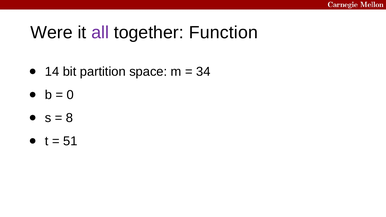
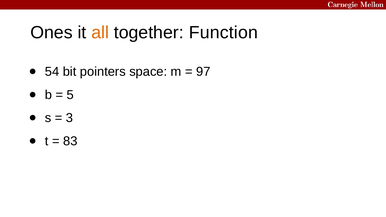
Were: Were -> Ones (52, 32)
all colour: purple -> orange (100, 32)
14: 14 -> 54 (52, 72)
partition: partition -> pointers (103, 72)
34: 34 -> 97 (203, 72)
0: 0 -> 5 (70, 95)
8: 8 -> 3 (70, 118)
51: 51 -> 83 (70, 141)
